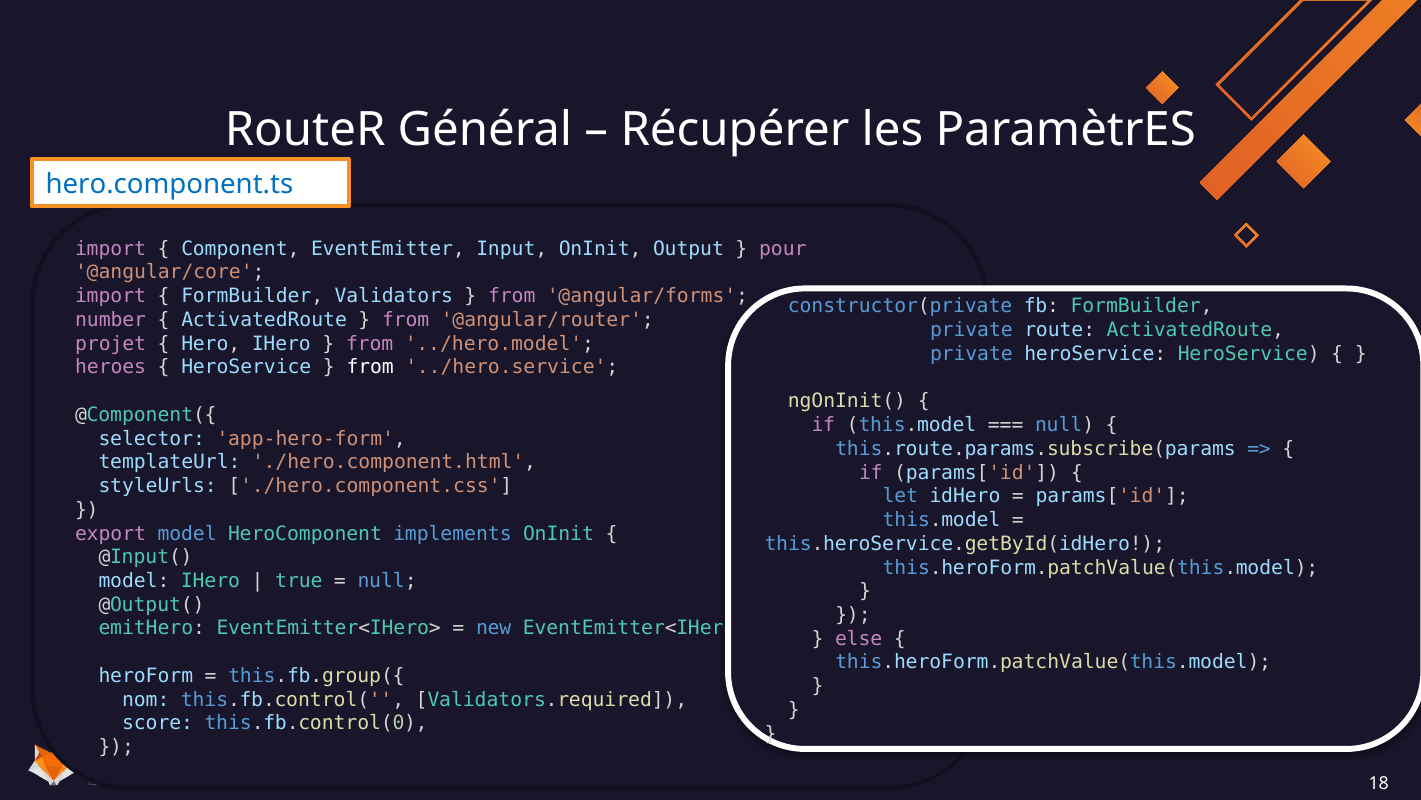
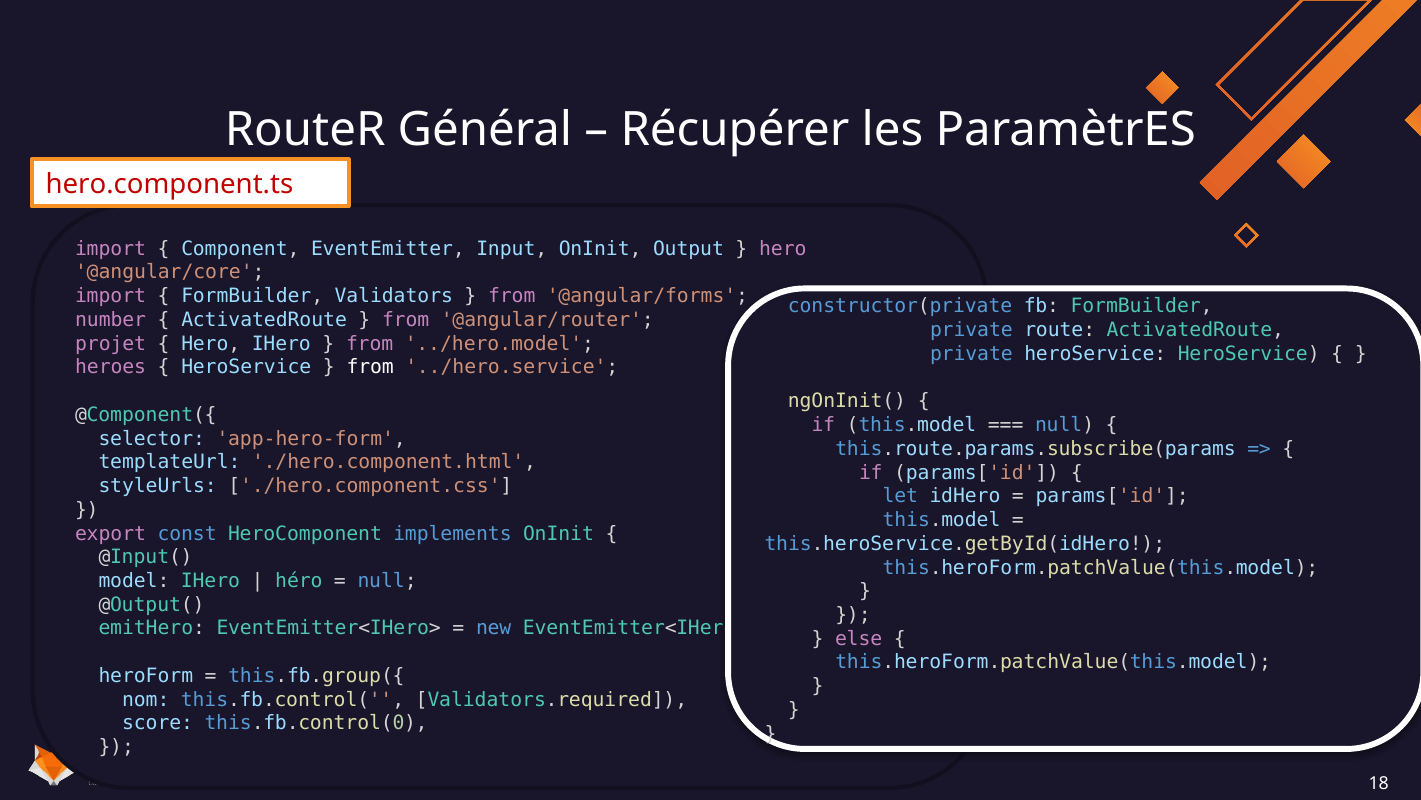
hero.component.ts colour: blue -> red (169, 184)
pour: pour -> hero (783, 248)
export model: model -> const (187, 533)
true: true -> héro (299, 581)
